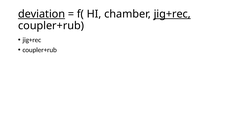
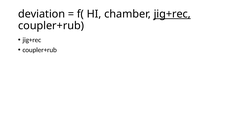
deviation underline: present -> none (42, 14)
